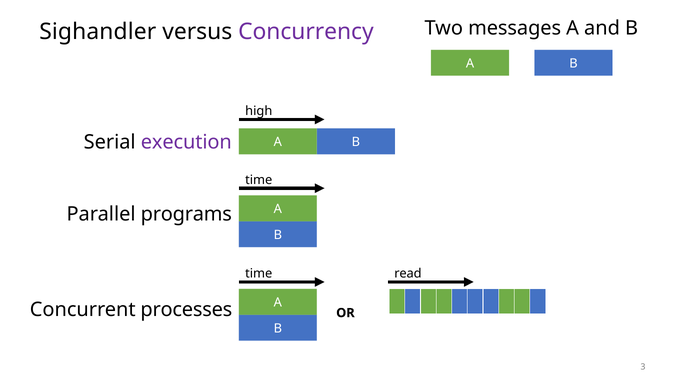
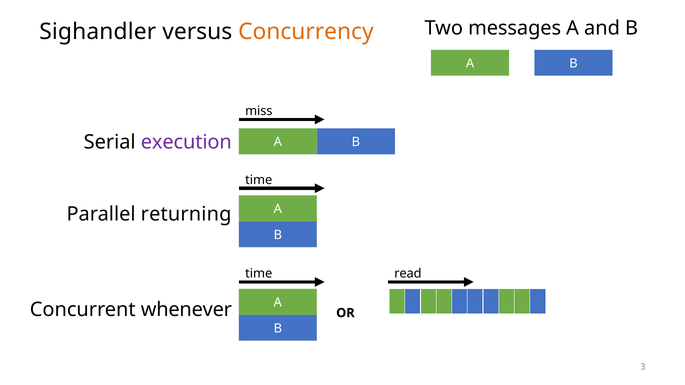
Concurrency colour: purple -> orange (306, 32)
high: high -> miss (259, 111)
programs: programs -> returning (186, 214)
processes: processes -> whenever (186, 310)
